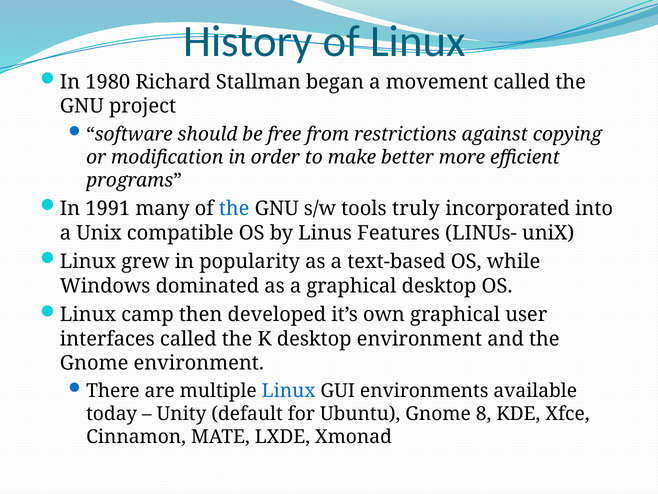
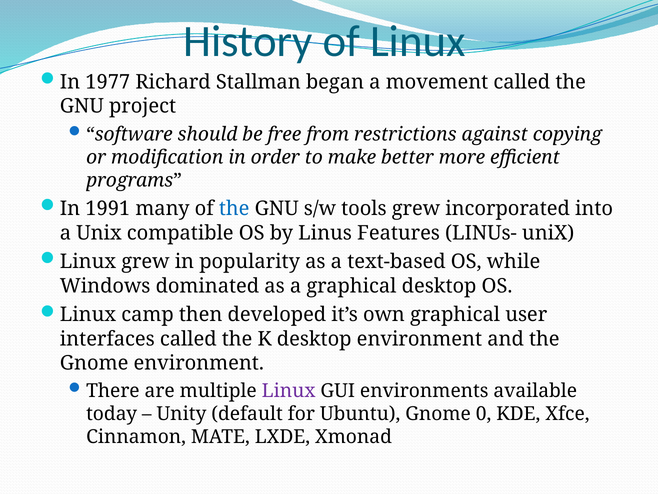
1980: 1980 -> 1977 (108, 82)
tools truly: truly -> grew (416, 209)
Linux colour: blue -> purple (289, 391)
8: 8 -> 0 (484, 414)
